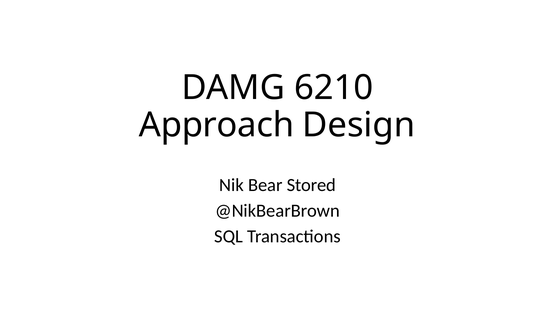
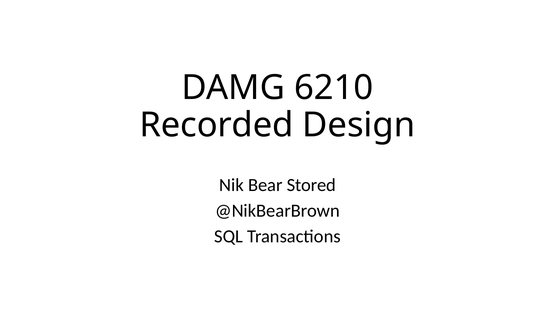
Approach: Approach -> Recorded (216, 125)
